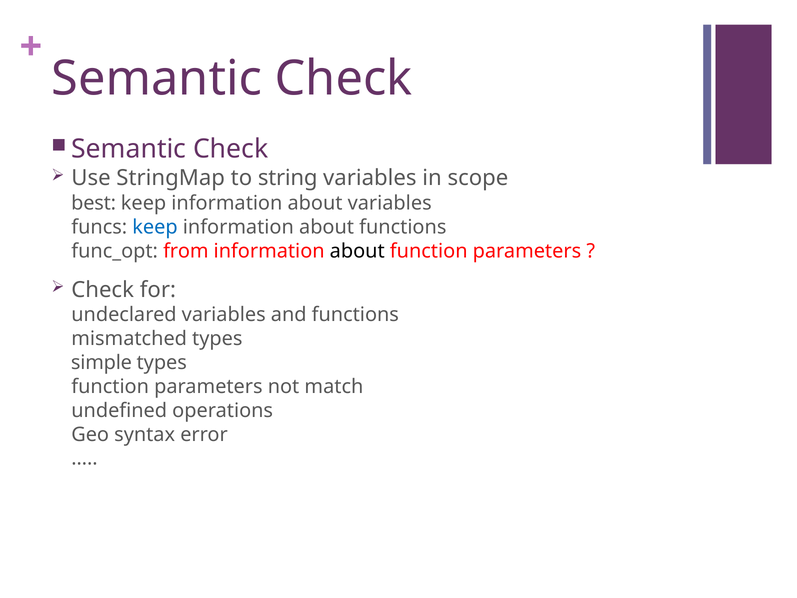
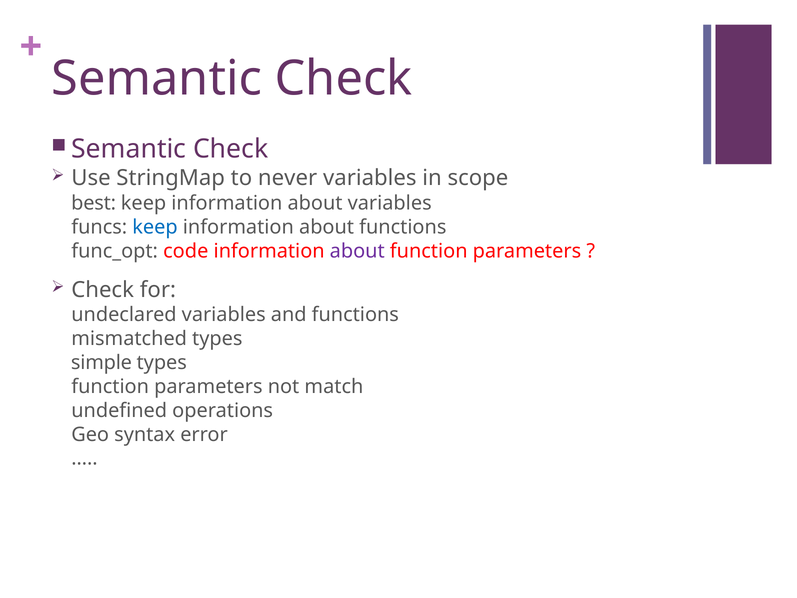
string: string -> never (288, 178)
from: from -> code (186, 251)
about colour: black -> purple (357, 251)
